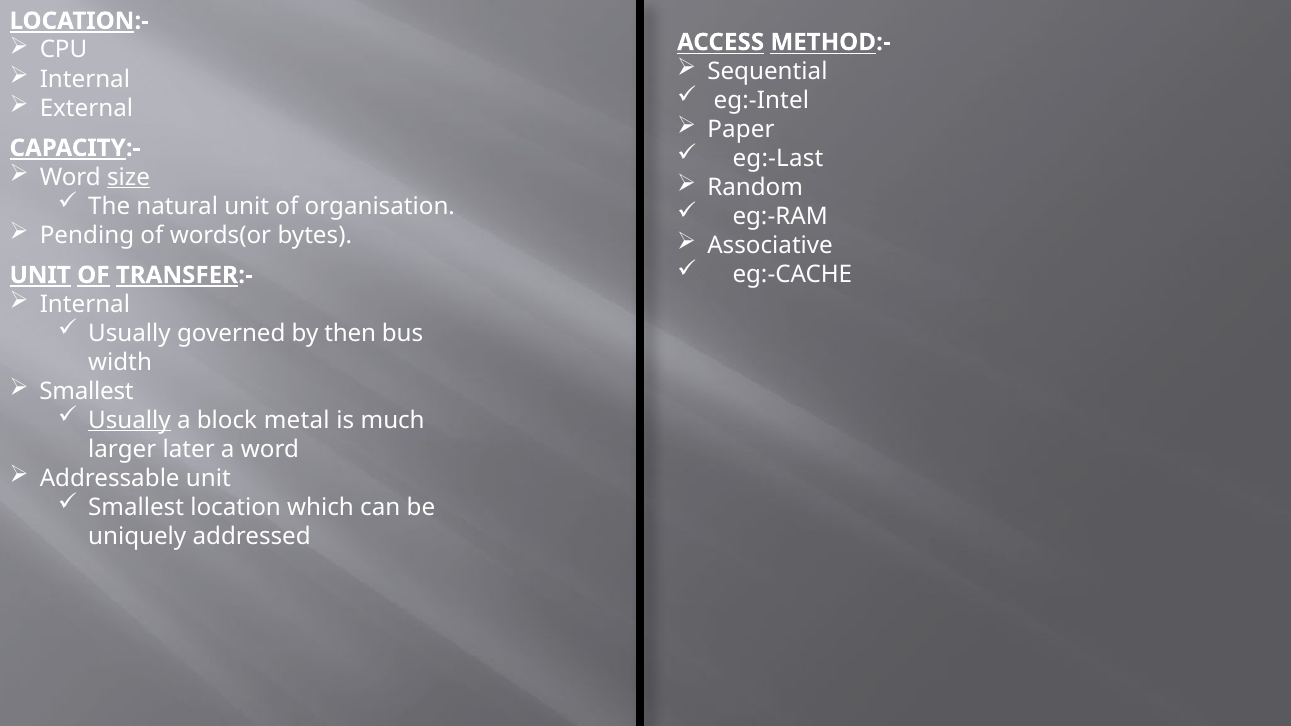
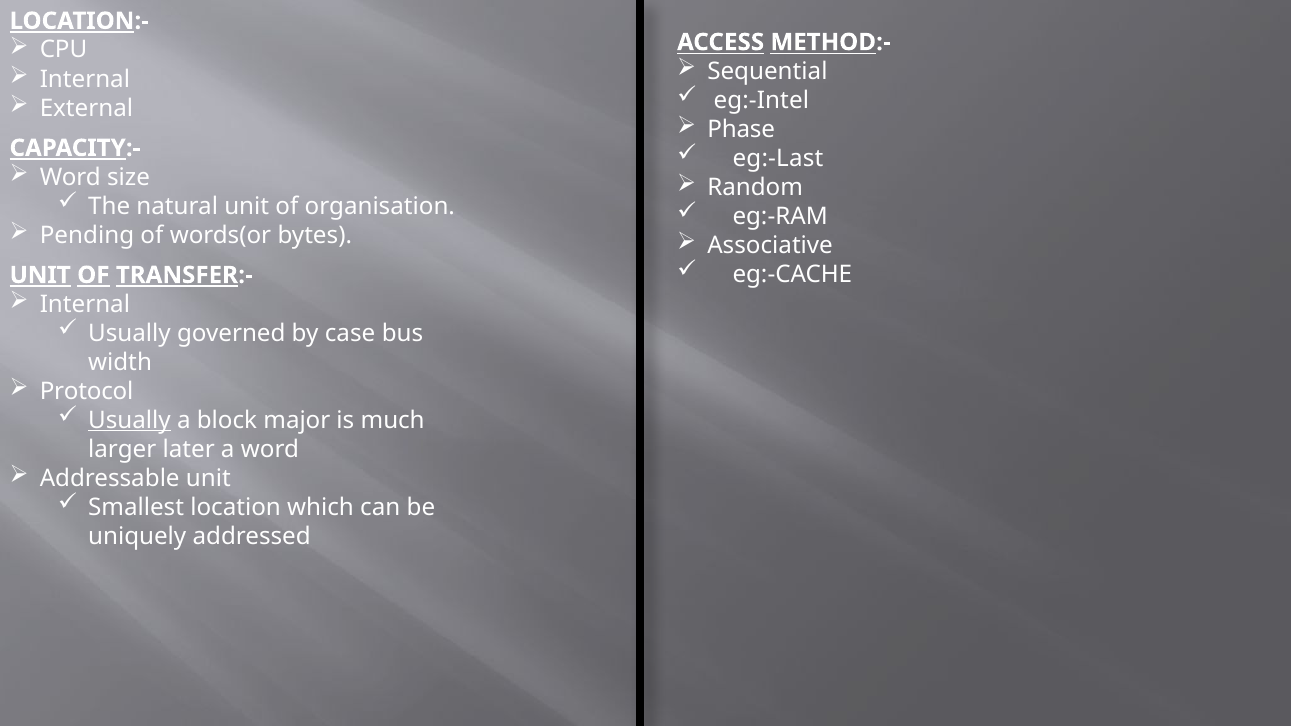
Paper: Paper -> Phase (741, 129)
size underline: present -> none (128, 177)
then: then -> case (350, 333)
Smallest: Smallest -> Protocol (87, 391)
metal: metal -> major (297, 420)
